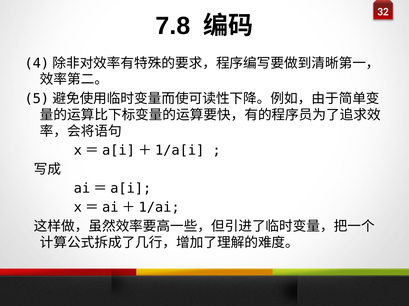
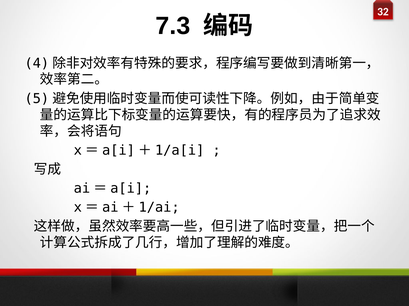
7.8: 7.8 -> 7.3 (173, 26)
